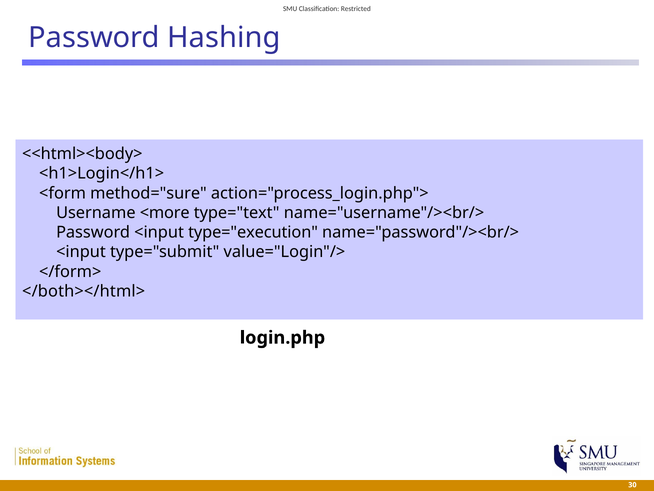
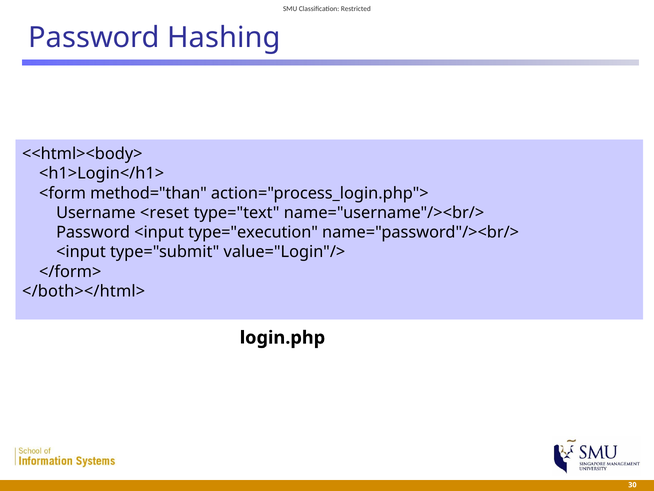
method="sure: method="sure -> method="than (149, 193)
<more: <more -> <reset (165, 213)
